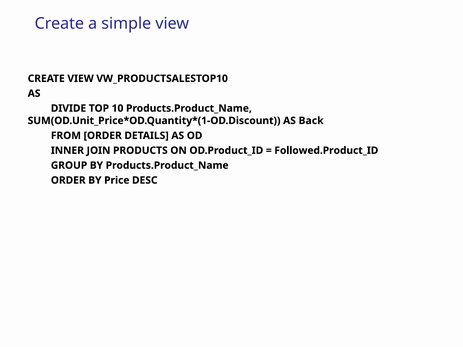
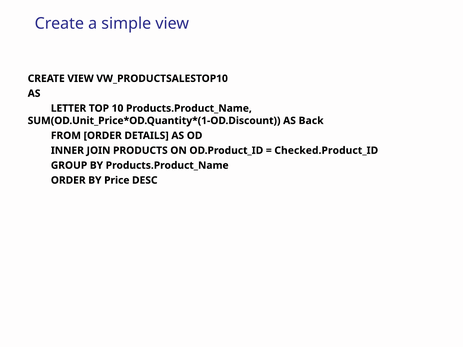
DIVIDE: DIVIDE -> LETTER (69, 108)
Followed.Product_ID: Followed.Product_ID -> Checked.Product_ID (326, 151)
